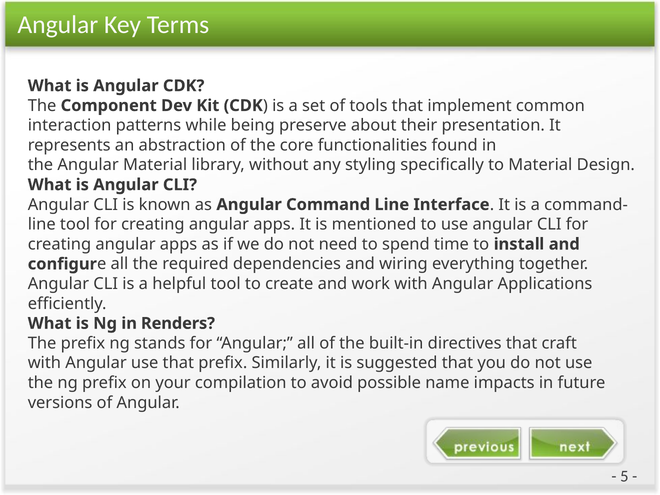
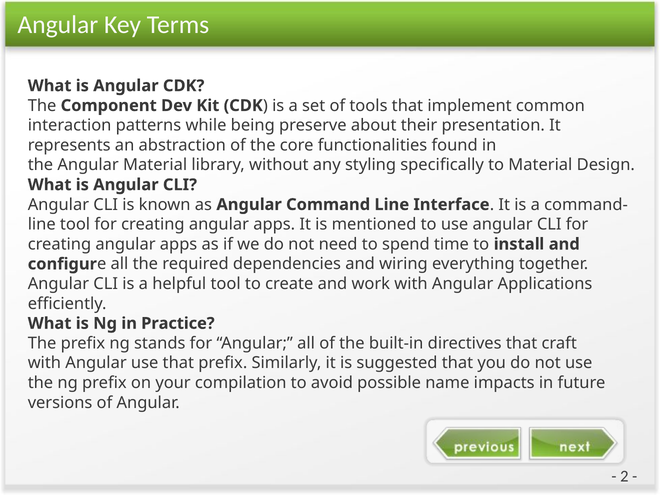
Renders: Renders -> Practice (178, 323)
5: 5 -> 2 (624, 476)
